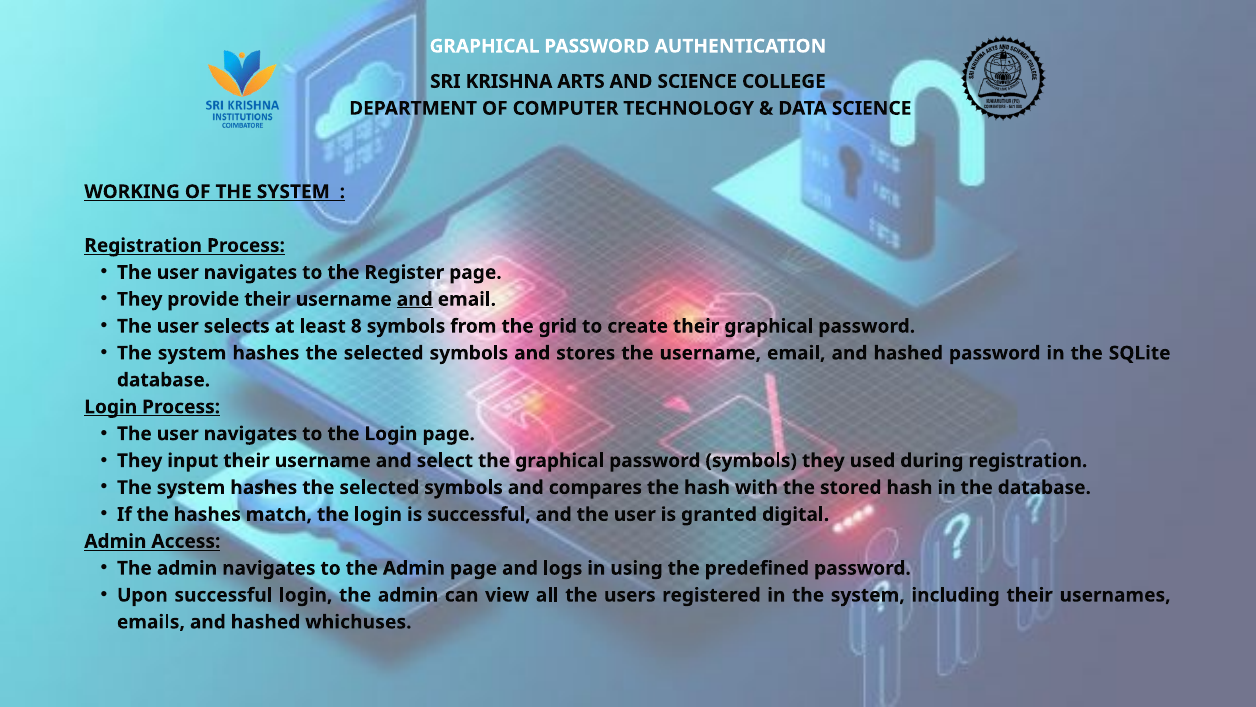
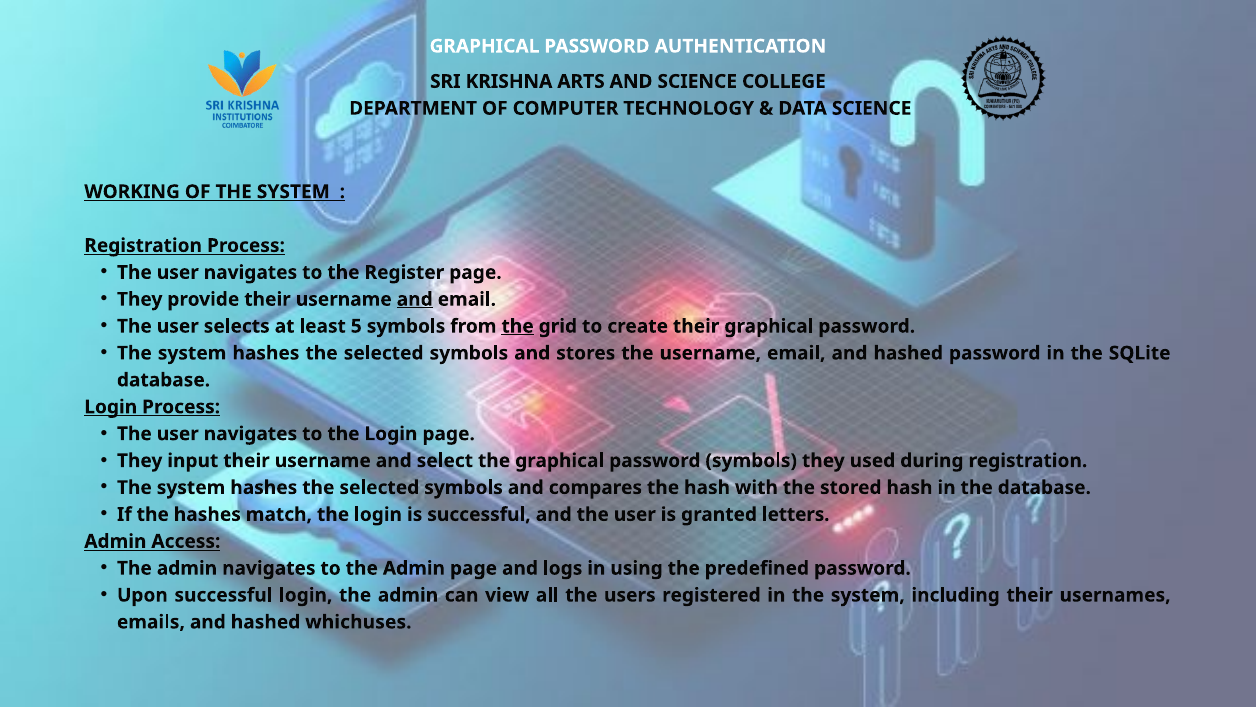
8: 8 -> 5 (356, 326)
the underline: none -> present (518, 326)
digital: digital -> letters (796, 514)
